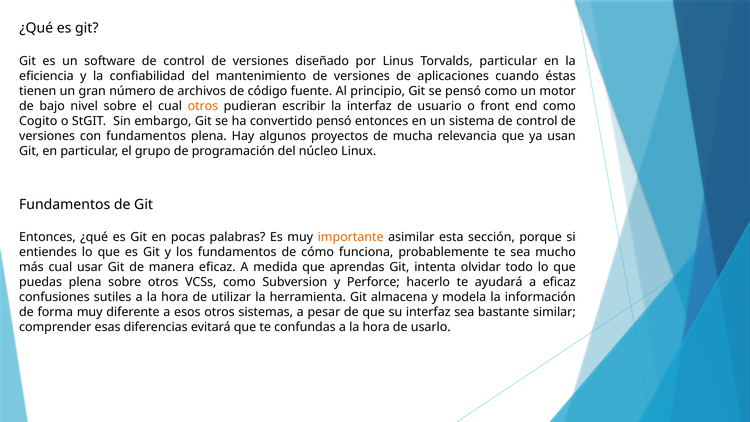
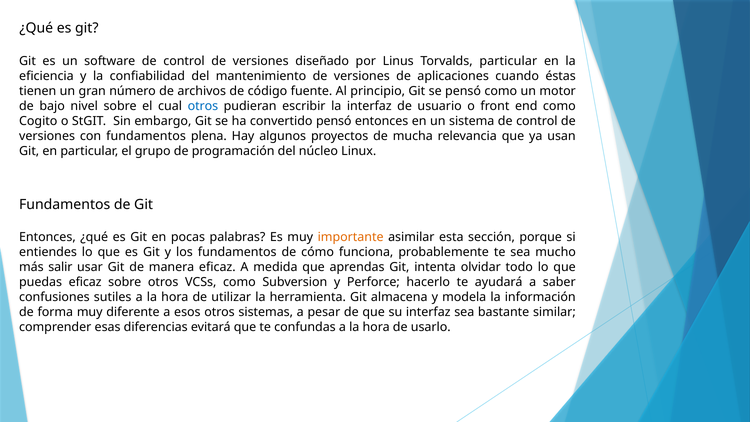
otros colour: orange -> blue (203, 106)
más cual: cual -> salir (60, 267)
puedas plena: plena -> eficaz (85, 282)
a eficaz: eficaz -> saber (559, 282)
